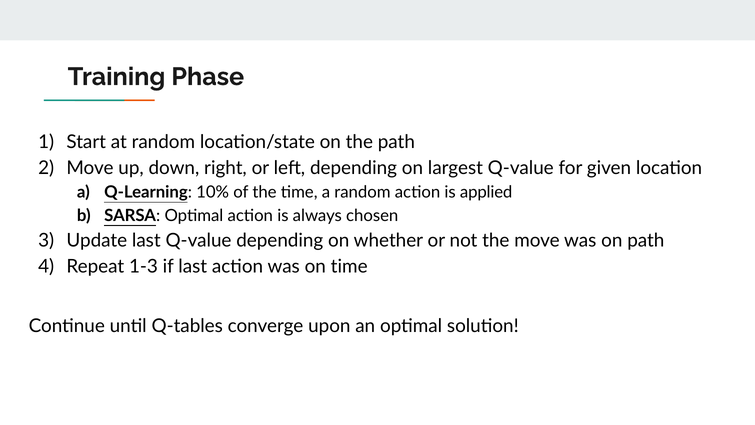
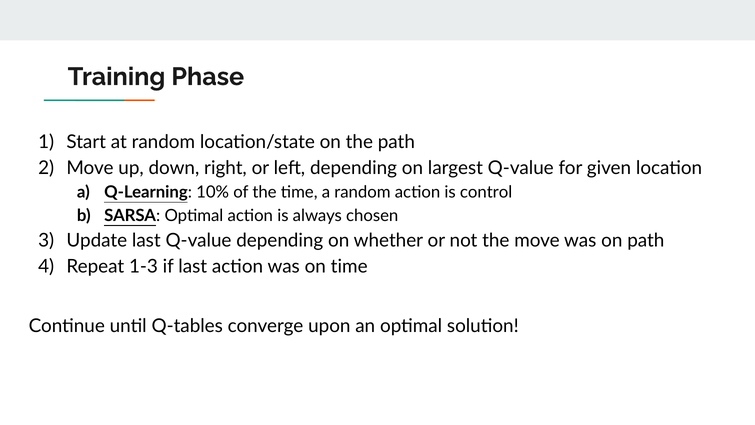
applied: applied -> control (486, 192)
